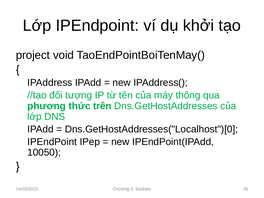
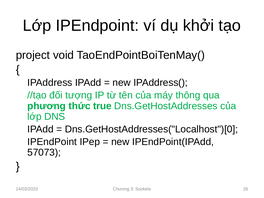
trên: trên -> true (102, 106)
10050: 10050 -> 57073 (44, 152)
